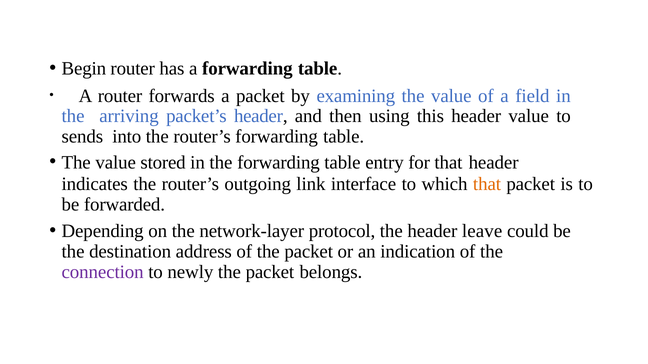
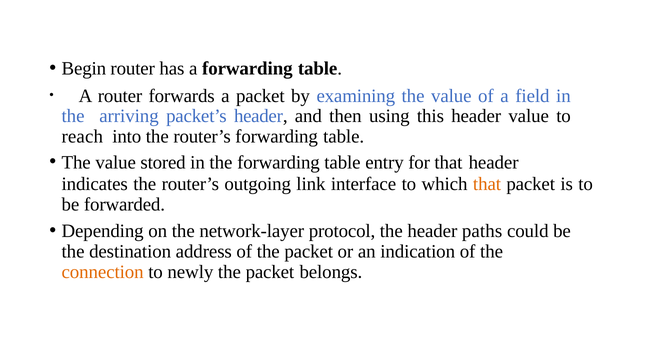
sends: sends -> reach (82, 137)
leave: leave -> paths (482, 231)
connection colour: purple -> orange (103, 272)
